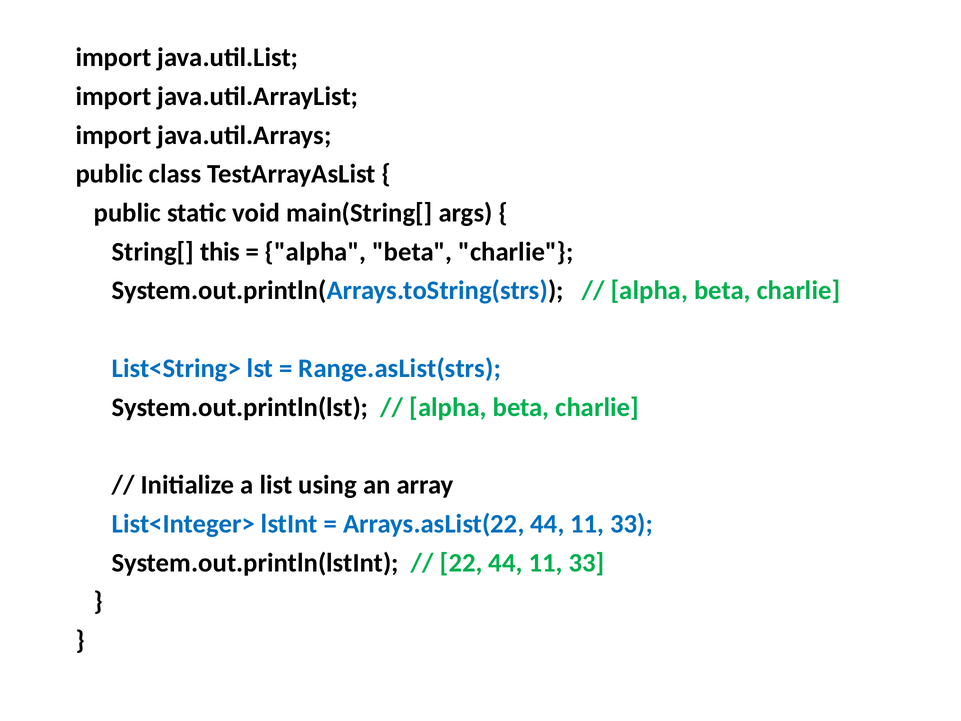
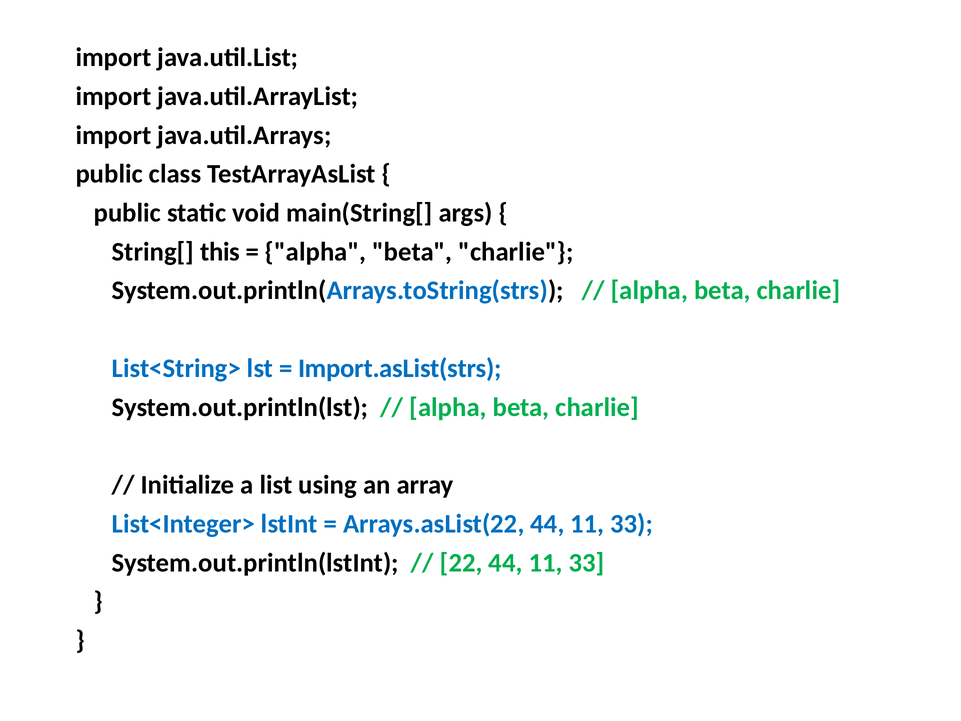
Range.asList(strs: Range.asList(strs -> Import.asList(strs (400, 368)
